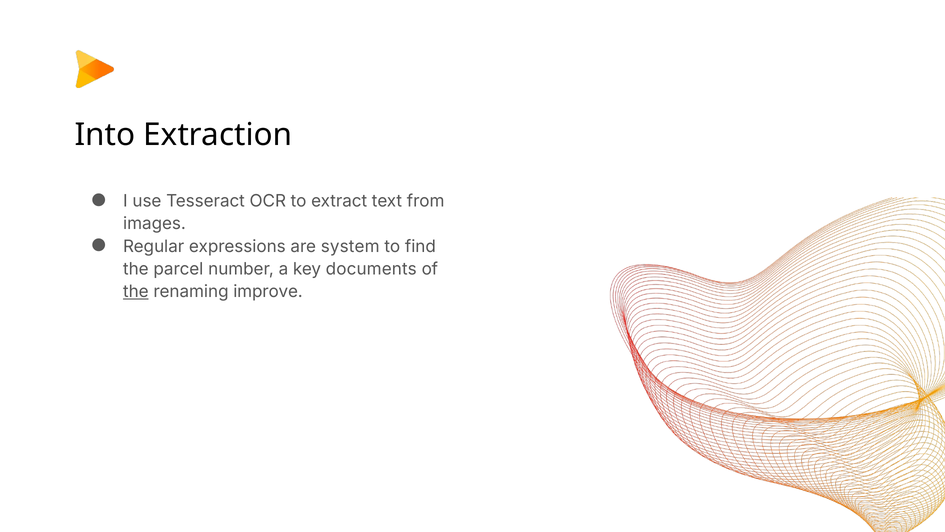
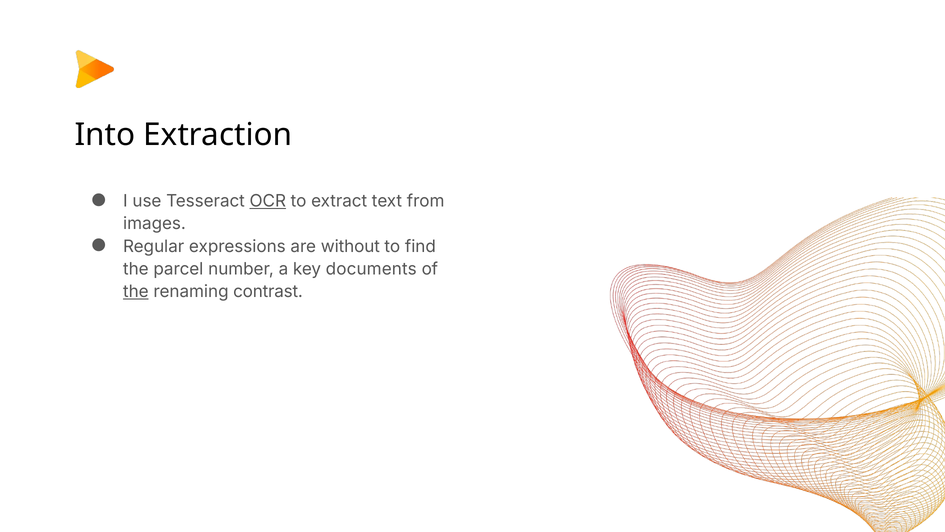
OCR underline: none -> present (268, 201)
system: system -> without (350, 246)
improve: improve -> contrast (268, 291)
